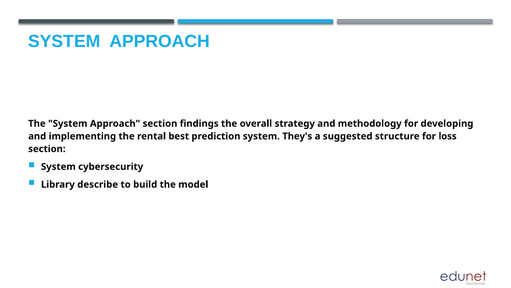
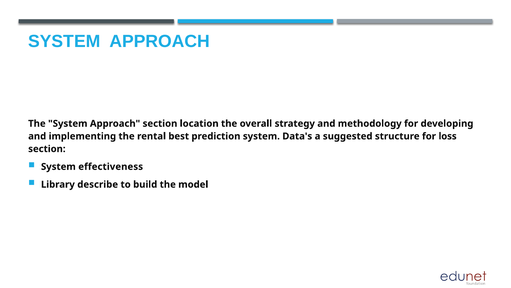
findings: findings -> location (199, 123)
They's: They's -> Data's (297, 136)
cybersecurity: cybersecurity -> effectiveness (111, 166)
